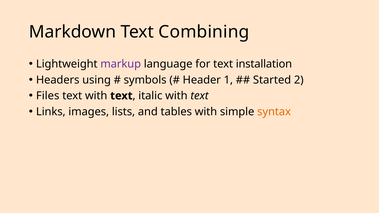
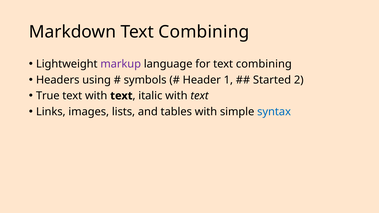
for text installation: installation -> combining (264, 64)
Files: Files -> True (48, 96)
syntax colour: orange -> blue (274, 112)
